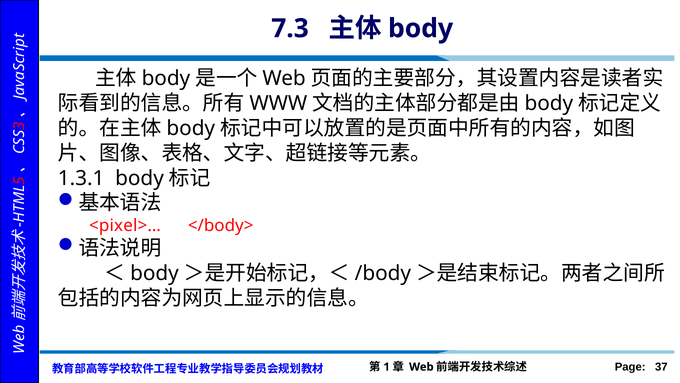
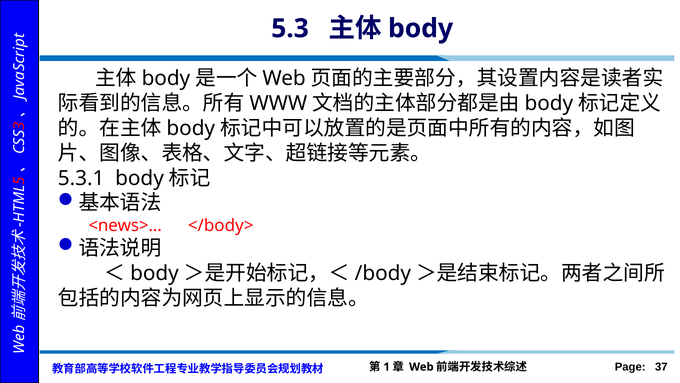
7.3: 7.3 -> 5.3 (290, 28)
1.3.1: 1.3.1 -> 5.3.1 (81, 178)
<pixel>…: <pixel>… -> <news>… (125, 225)
